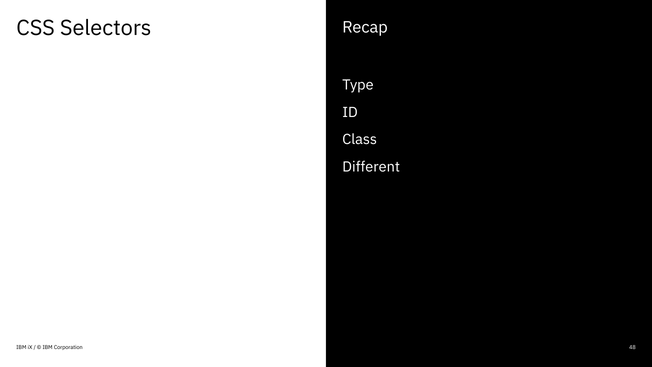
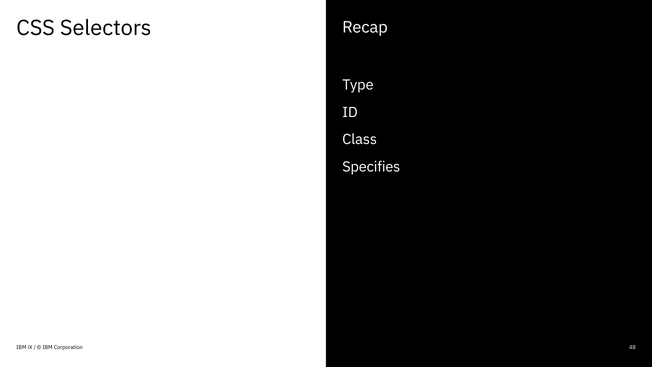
Different: Different -> Specifies (371, 167)
